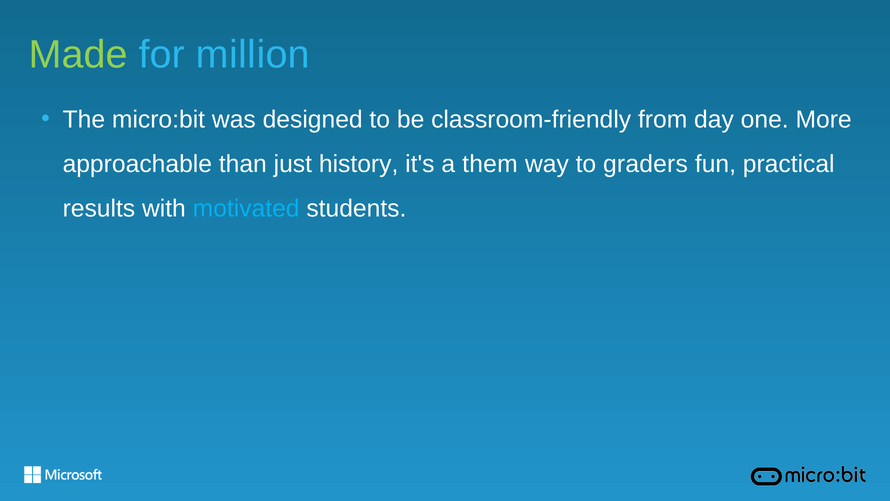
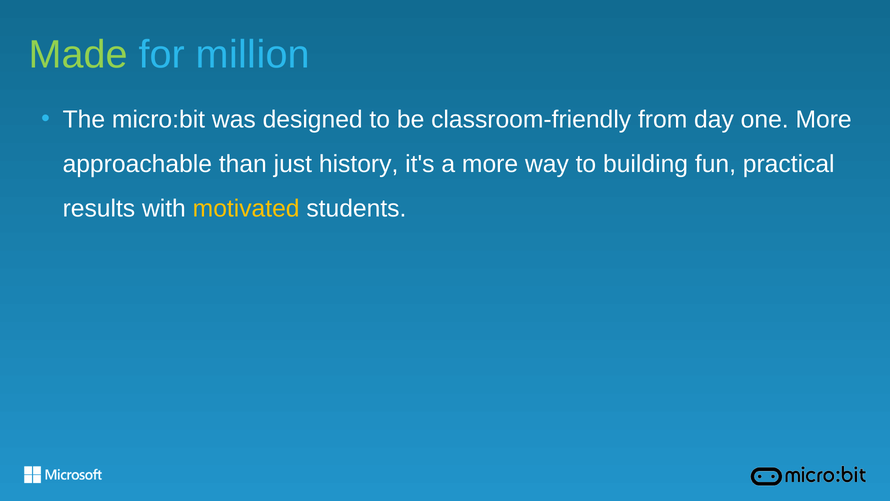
a them: them -> more (490, 164)
graders: graders -> building (646, 164)
motivated colour: light blue -> yellow (246, 208)
